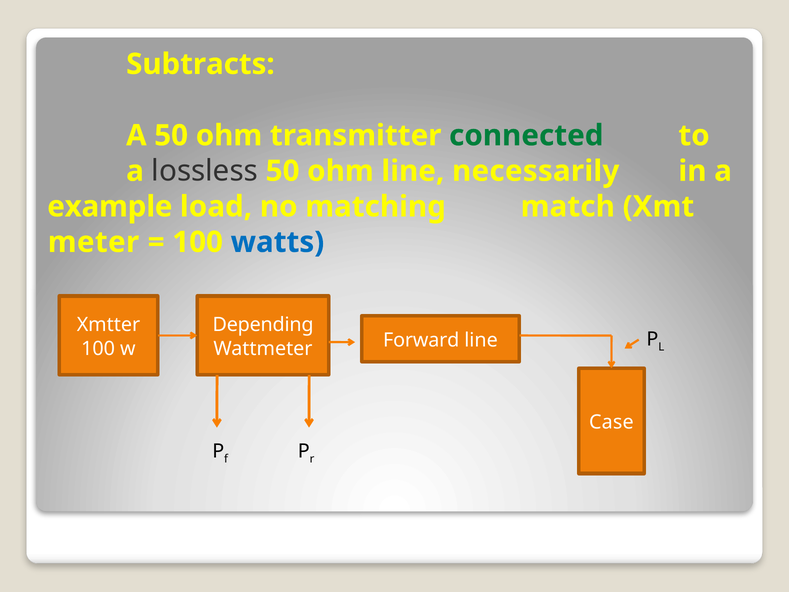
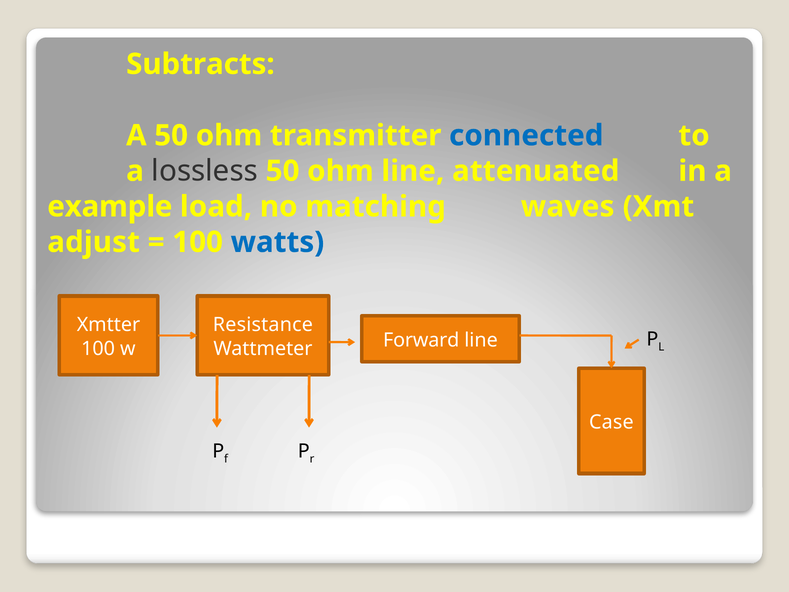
connected colour: green -> blue (526, 135)
necessarily: necessarily -> attenuated (536, 171)
match: match -> waves (568, 207)
meter: meter -> adjust (94, 242)
Depending: Depending -> Resistance (263, 325)
